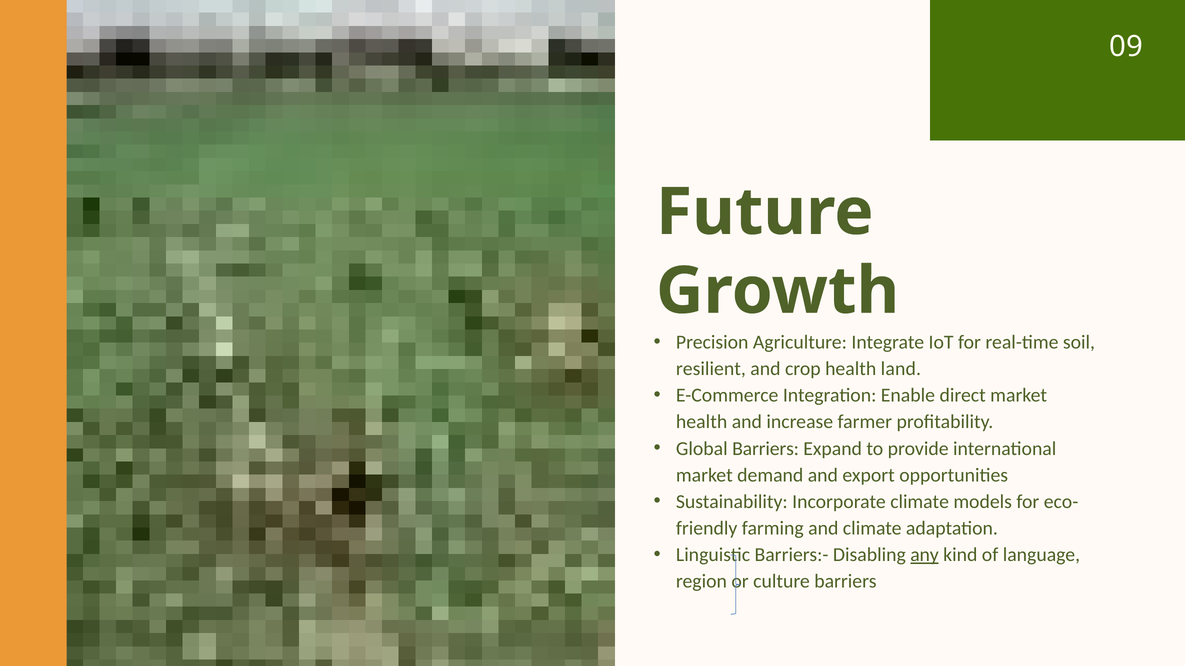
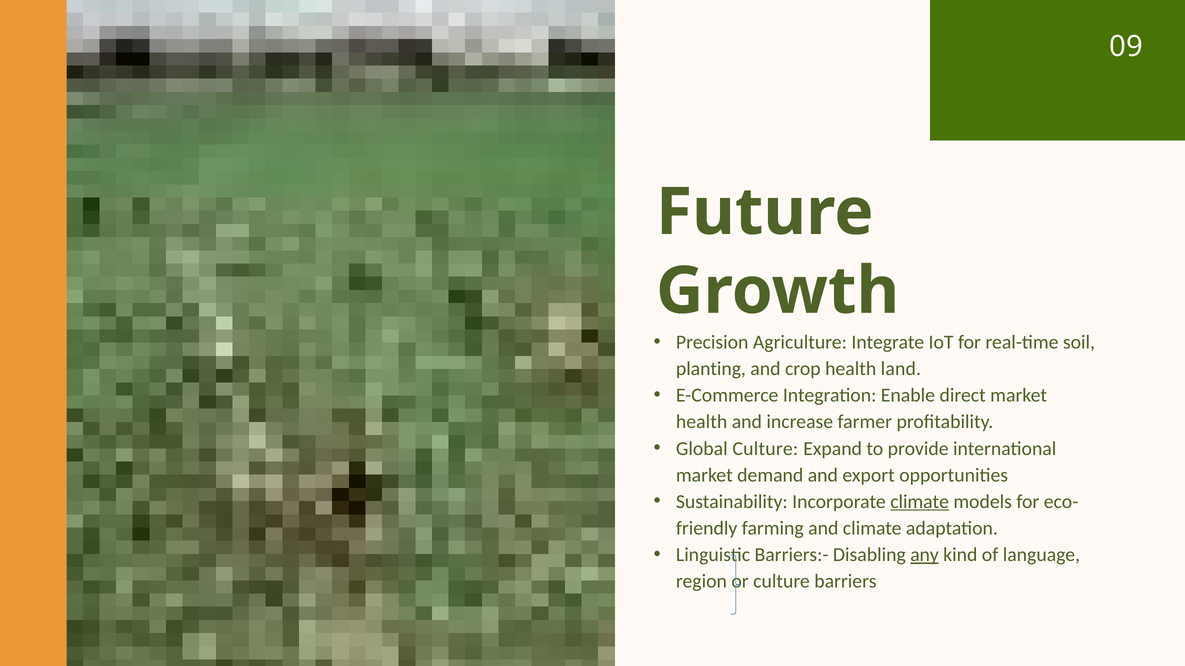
resilient: resilient -> planting (711, 369)
Global Barriers: Barriers -> Culture (765, 449)
climate underline: none -> present (920, 502)
